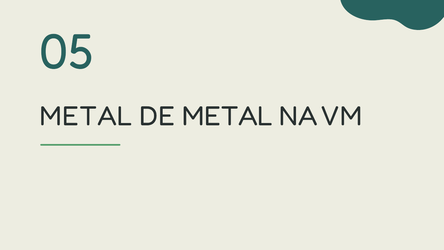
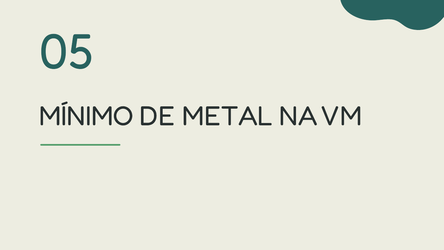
METAL: METAL -> MÍNIMO (86, 116)
